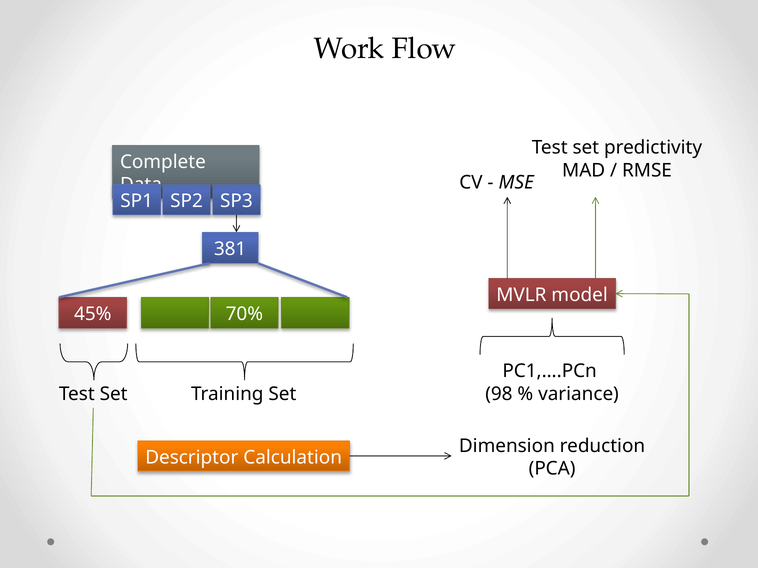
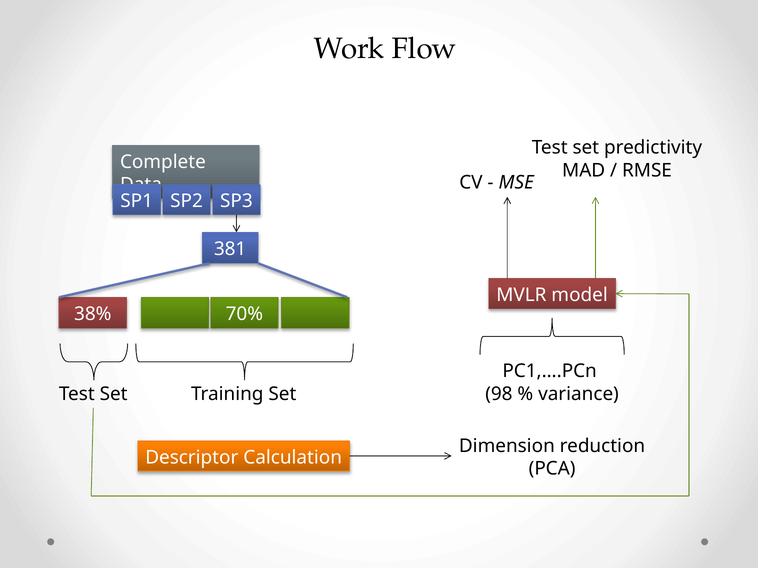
45%: 45% -> 38% (93, 314)
